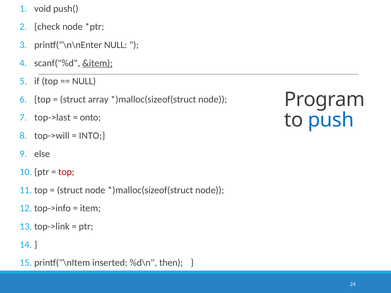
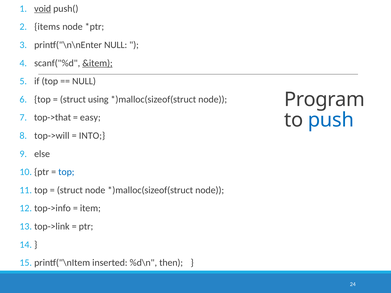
void underline: none -> present (43, 9)
check: check -> items (47, 27)
array: array -> using (98, 99)
top->last: top->last -> top->that (53, 118)
onto: onto -> easy (90, 118)
top colour: red -> blue (66, 172)
